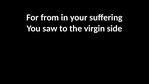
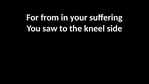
virgin: virgin -> kneel (94, 28)
